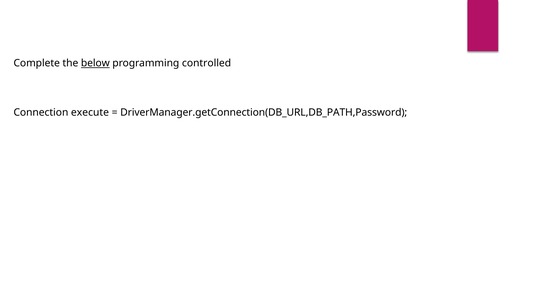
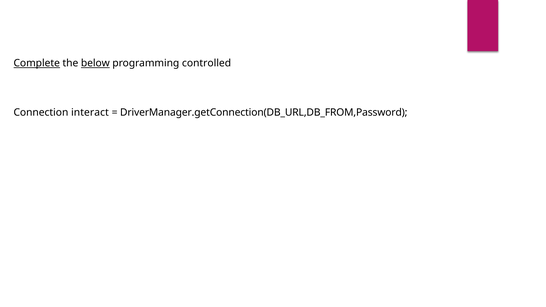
Complete underline: none -> present (37, 63)
execute: execute -> interact (90, 112)
DriverManager.getConnection(DB_URL,DB_PATH,Password: DriverManager.getConnection(DB_URL,DB_PATH,Password -> DriverManager.getConnection(DB_URL,DB_FROM,Password (264, 112)
